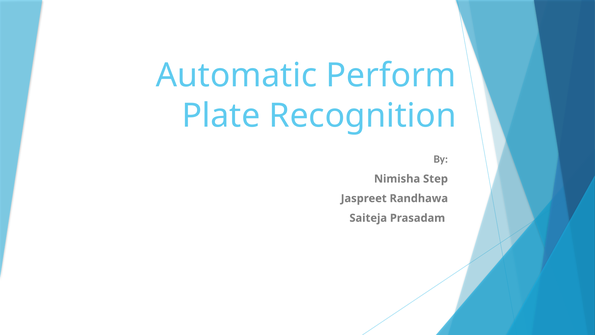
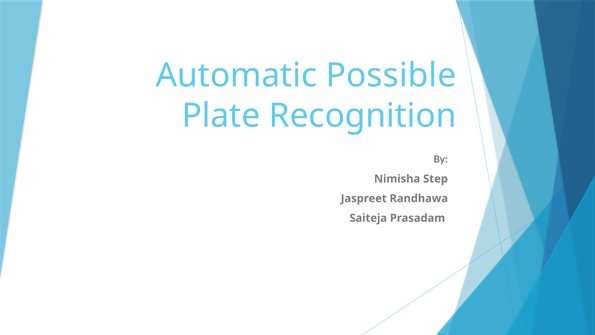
Perform: Perform -> Possible (391, 75)
